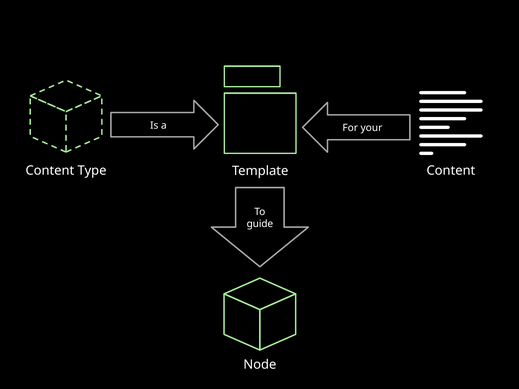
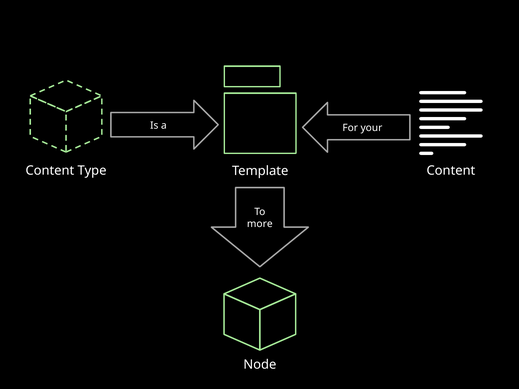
guide: guide -> more (260, 224)
